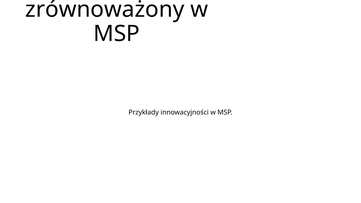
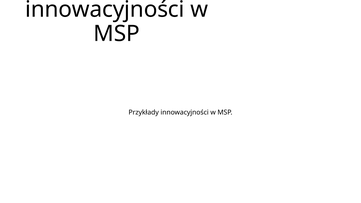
zrównoważony: zrównoważony -> innowacyjności (105, 9)
